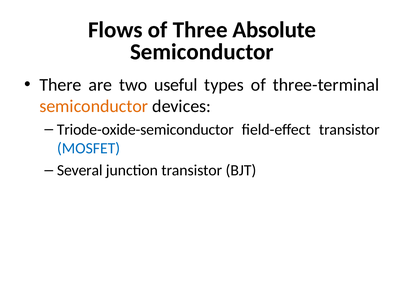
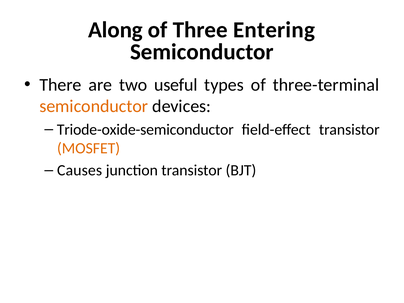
Flows: Flows -> Along (115, 30)
Absolute: Absolute -> Entering (274, 30)
MOSFET colour: blue -> orange (89, 148)
Several: Several -> Causes (80, 170)
